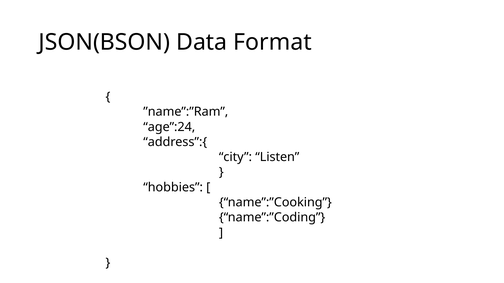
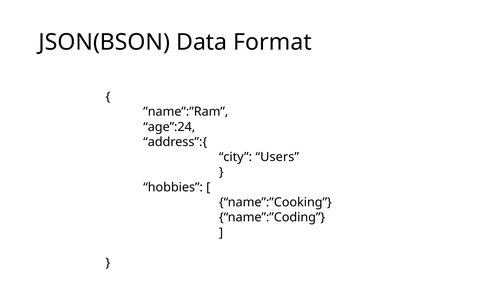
Listen: Listen -> Users (277, 157)
